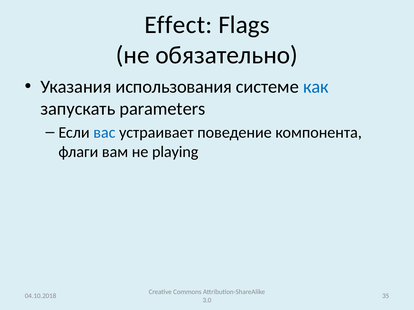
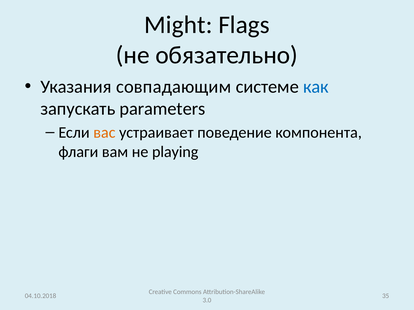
Effect: Effect -> Might (178, 25)
использования: использования -> совпадающим (174, 87)
вас colour: blue -> orange (104, 133)
